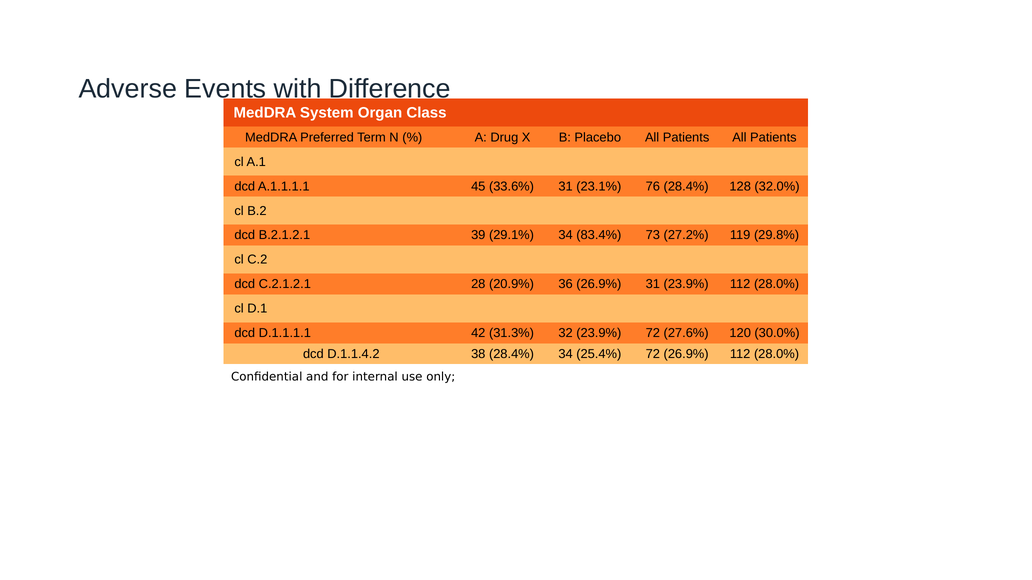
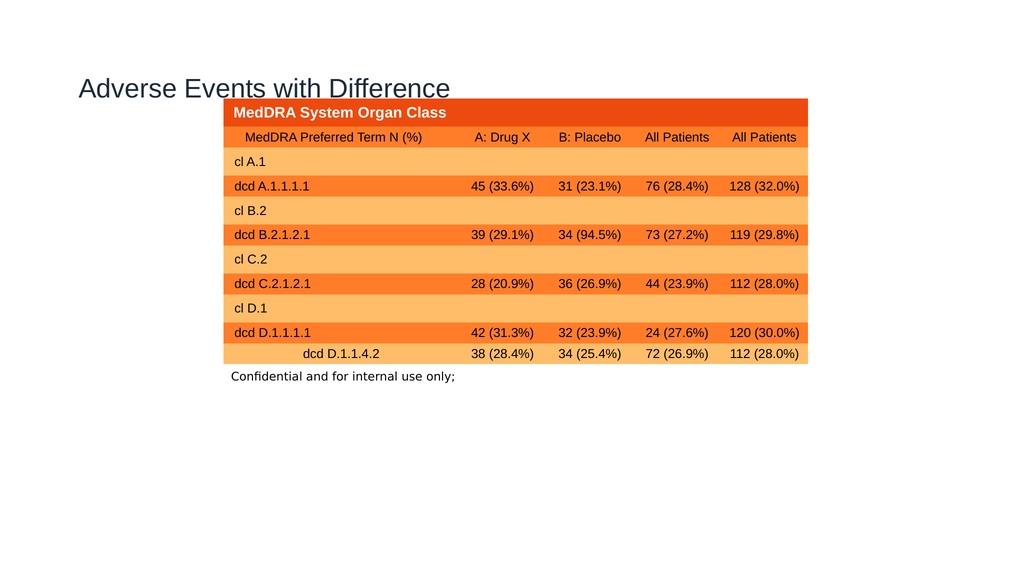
83.4%: 83.4% -> 94.5% (599, 235)
26.9% 31: 31 -> 44 (653, 284)
23.9% 72: 72 -> 24 (653, 333)
